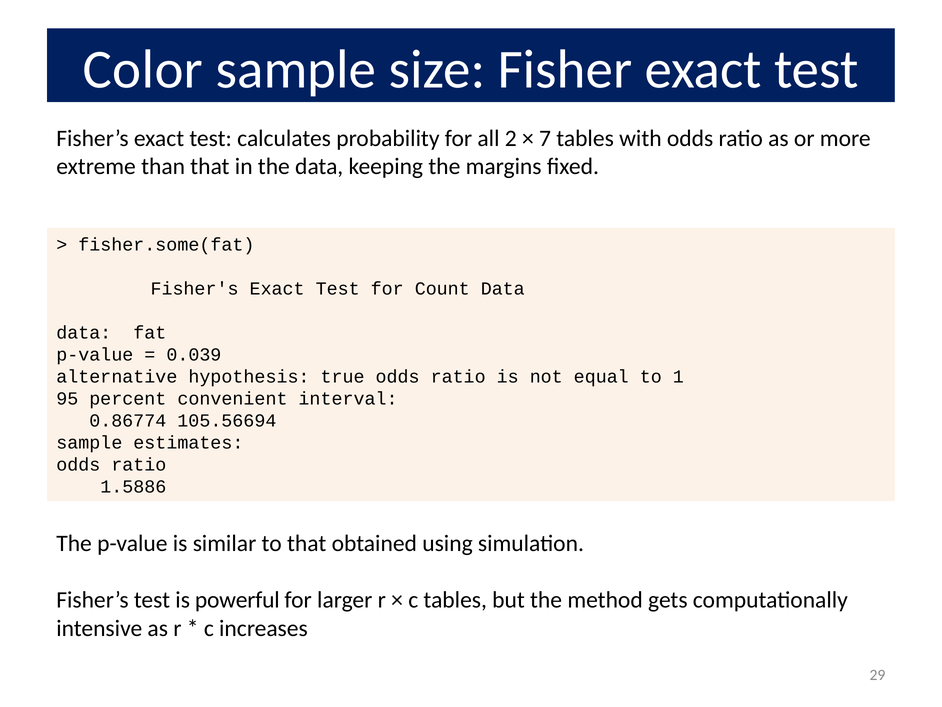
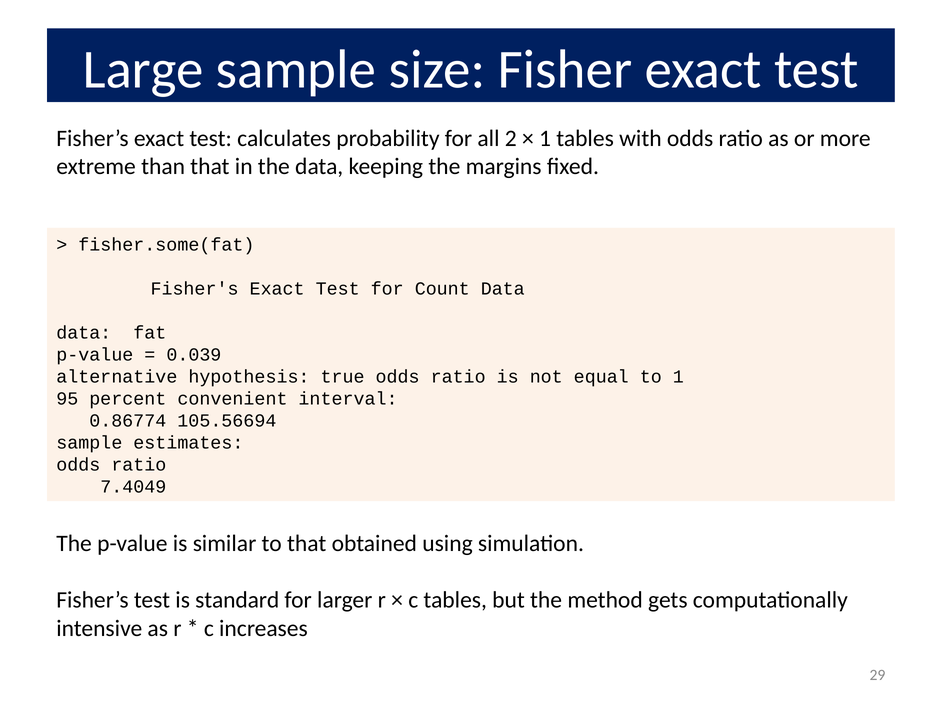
Color: Color -> Large (143, 70)
7: 7 -> 1 (545, 138)
1.5886: 1.5886 -> 7.4049 (133, 486)
powerful: powerful -> standard (237, 600)
